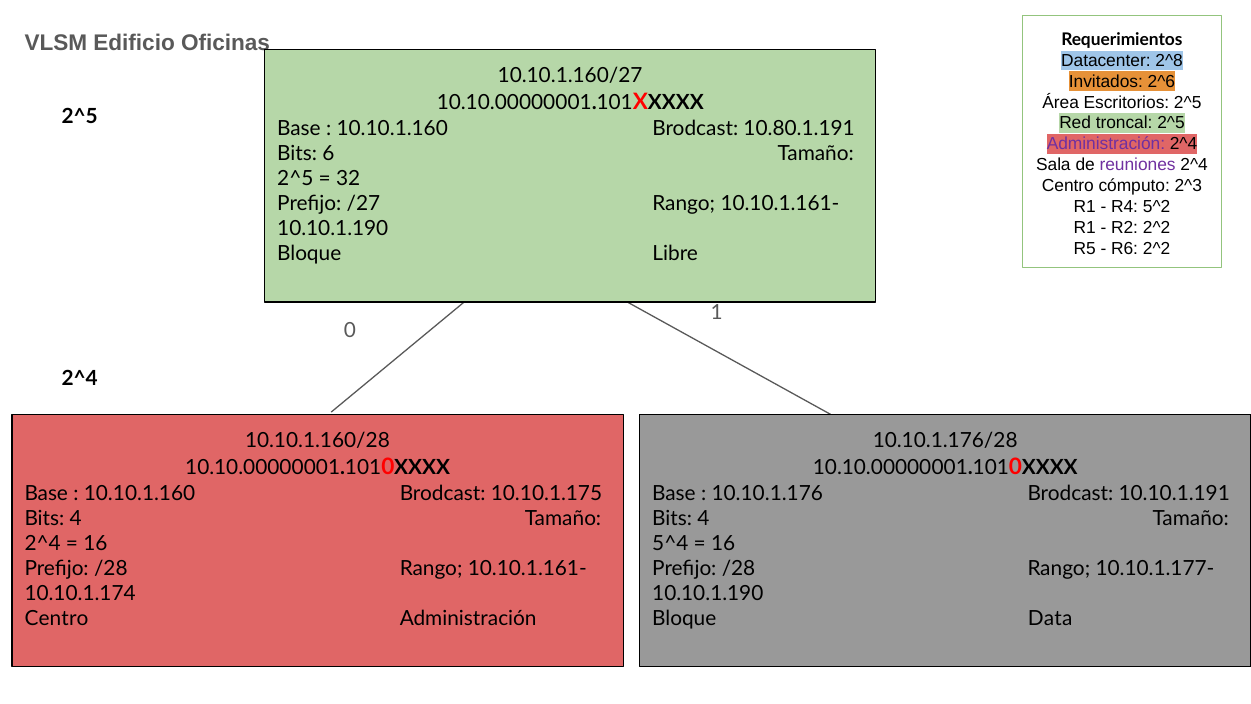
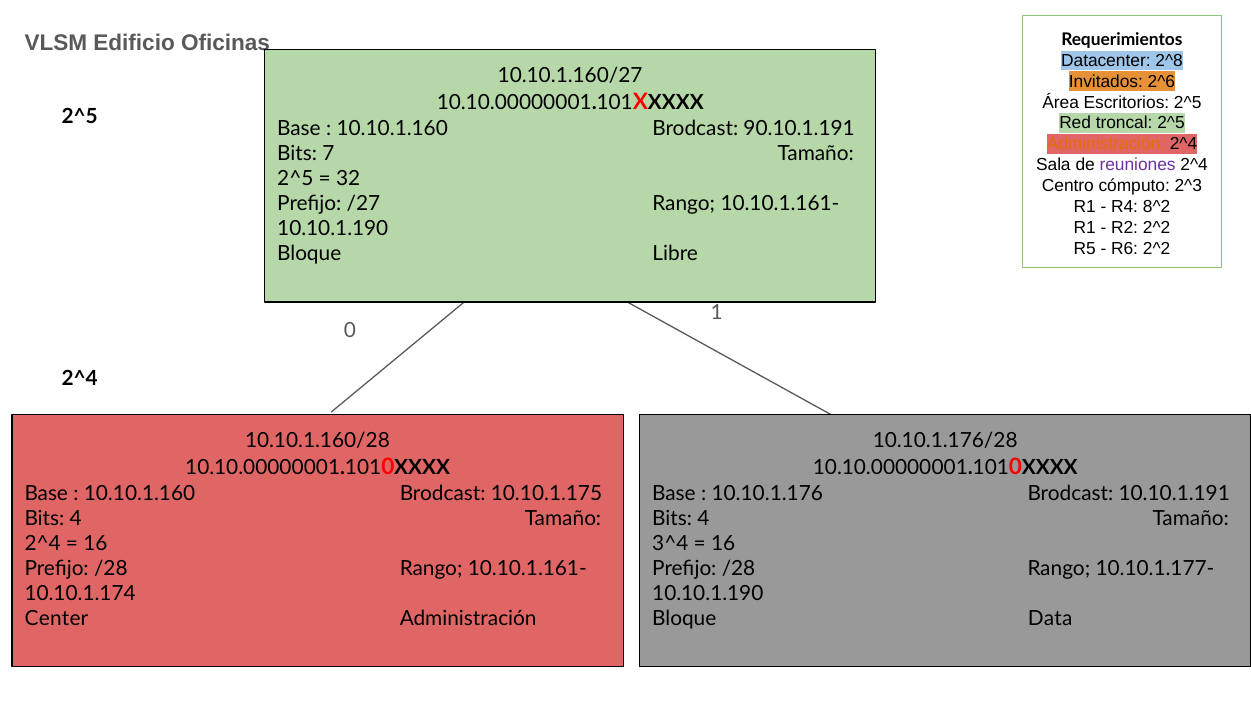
10.80.1.191: 10.80.1.191 -> 90.10.1.191 (799, 128)
Administración colour: purple -> orange (1106, 144)
6: 6 -> 7 (328, 153)
5^2: 5^2 -> 8^2 (1157, 207)
5^4: 5^4 -> 3^4 (670, 543)
Centro: Centro -> Center (56, 618)
